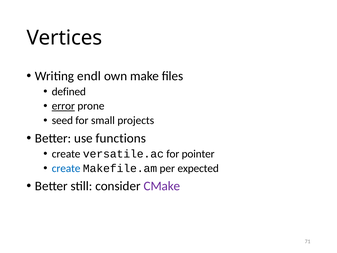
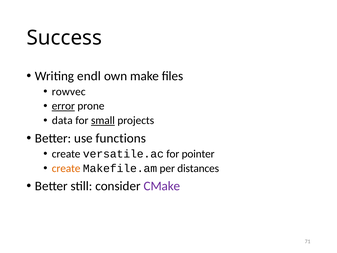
Vertices: Vertices -> Success (64, 38)
defined: defined -> rowvec (69, 91)
seed: seed -> data (62, 120)
small underline: none -> present (103, 120)
create colour: blue -> orange (66, 168)
expected: expected -> distances (198, 168)
